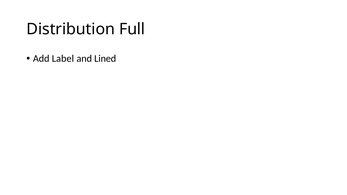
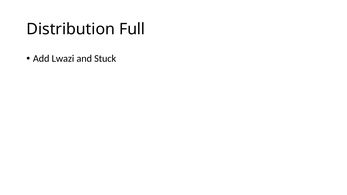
Label: Label -> Lwazi (63, 59)
Lined: Lined -> Stuck (105, 59)
